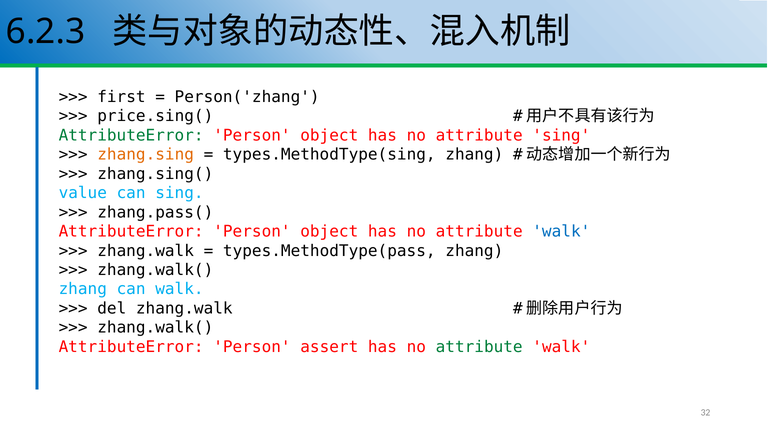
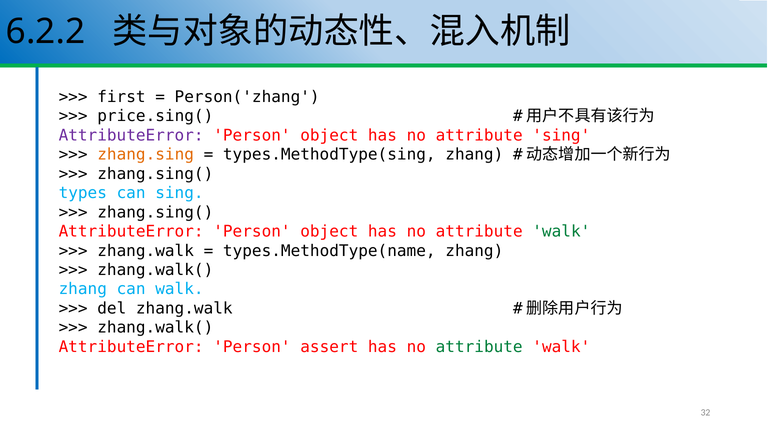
6.2.3: 6.2.3 -> 6.2.2 (46, 32)
AttributeError colour: green -> purple (131, 136)
value: value -> types (83, 193)
zhang.pass(: zhang.pass( -> zhang.sing( (155, 213)
walk colour: blue -> green (561, 232)
types.MethodType(pass: types.MethodType(pass -> types.MethodType(name (329, 251)
